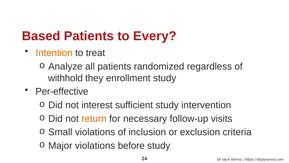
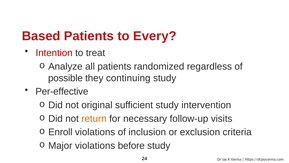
Intention colour: orange -> red (54, 53)
withhold: withhold -> possible (65, 78)
enrollment: enrollment -> continuing (128, 78)
interest: interest -> original (97, 105)
Small: Small -> Enroll (60, 132)
